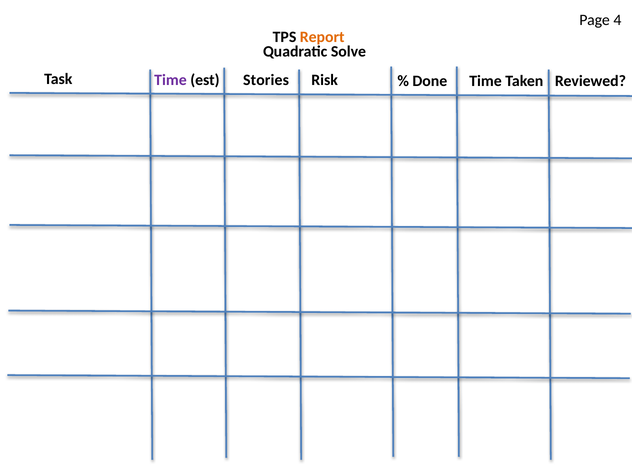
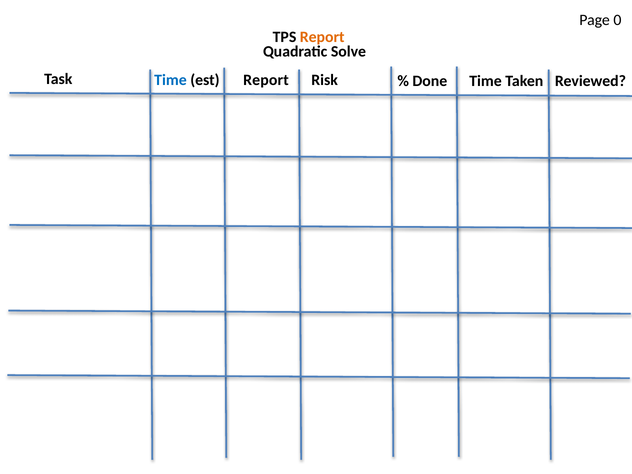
4: 4 -> 0 (617, 20)
Time colour: purple -> blue (170, 80)
est Stories: Stories -> Report (266, 80)
